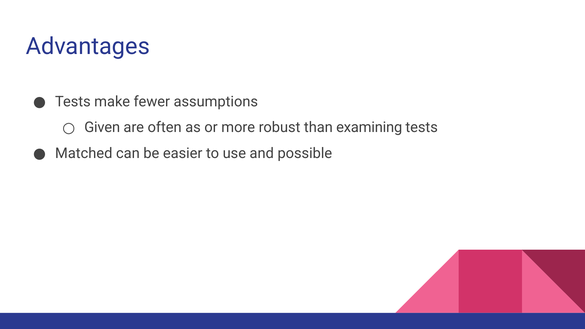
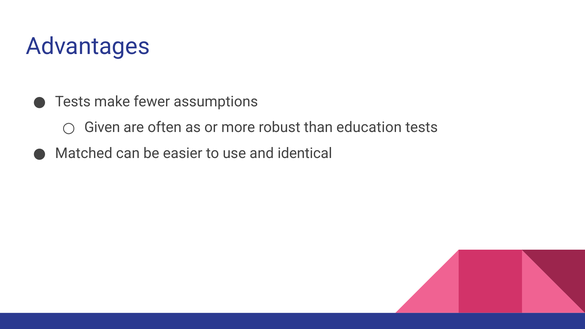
examining: examining -> education (369, 128)
possible: possible -> identical (305, 153)
